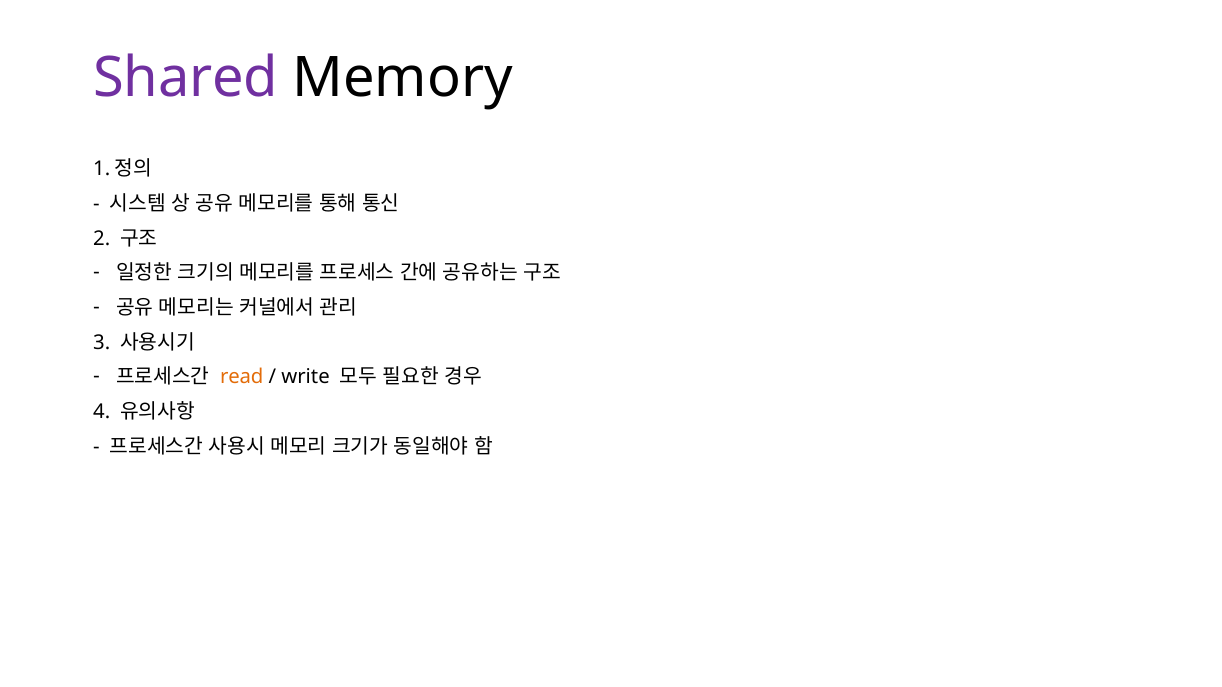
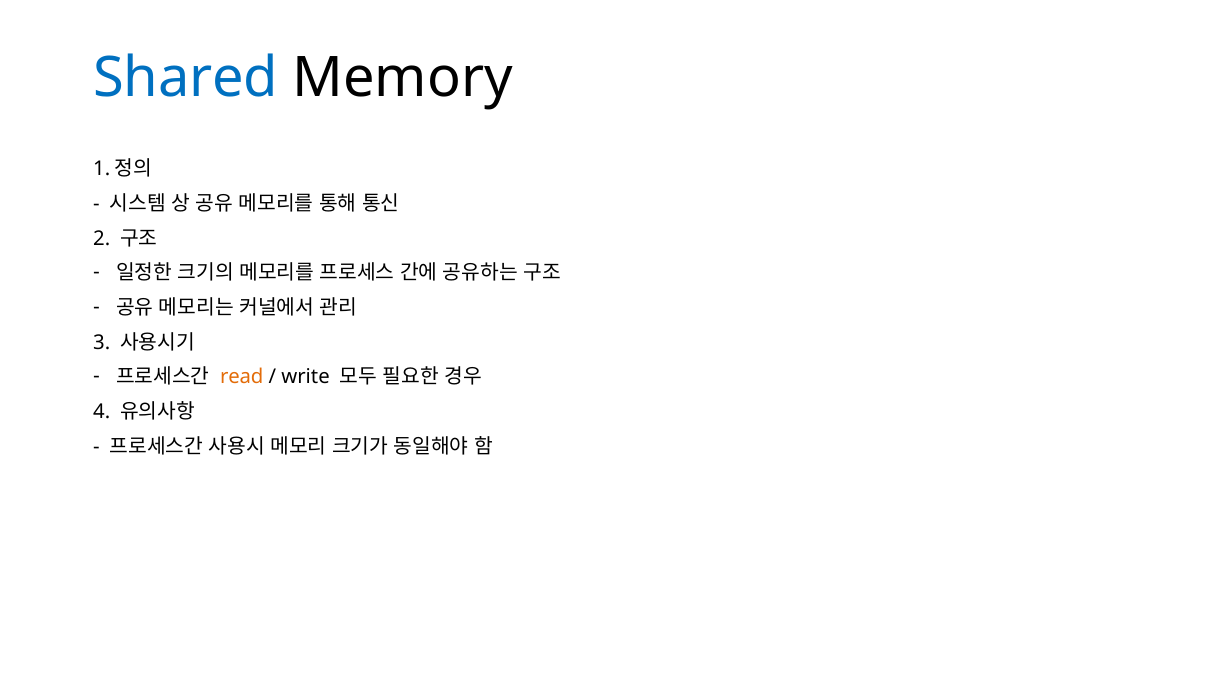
Shared colour: purple -> blue (186, 78)
